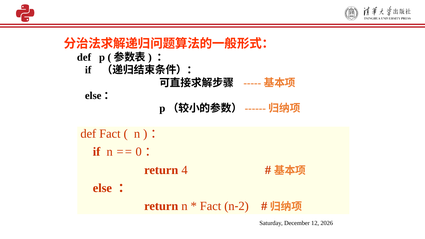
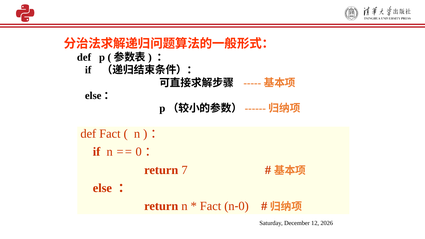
4: 4 -> 7 (185, 170)
2: 2 -> 0 (244, 206)
